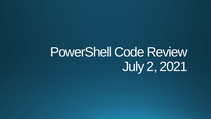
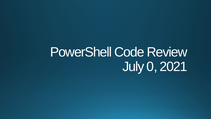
2: 2 -> 0 (152, 66)
